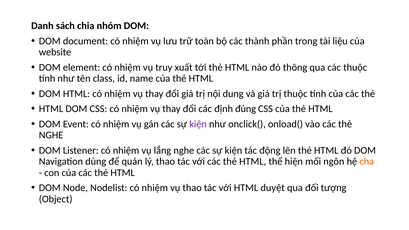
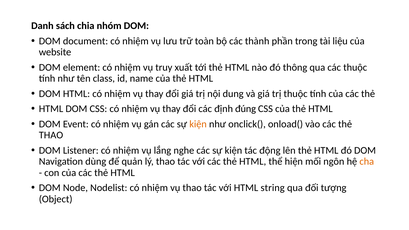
kiện colour: purple -> orange (198, 124)
NGHE: NGHE -> THAO (51, 135)
duyệt: duyệt -> string (273, 188)
